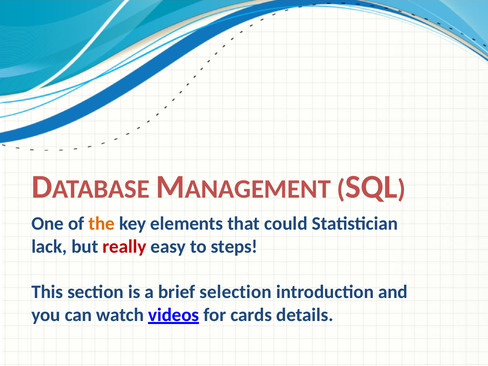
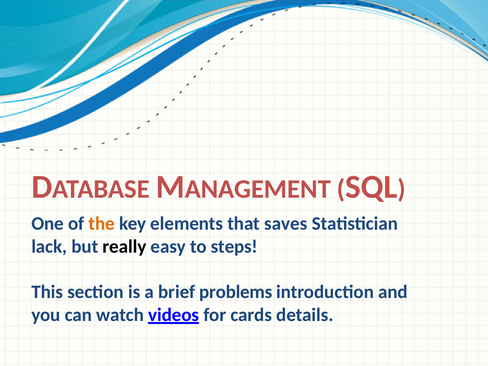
could: could -> saves (286, 224)
really colour: red -> black (124, 246)
selection: selection -> problems (236, 292)
